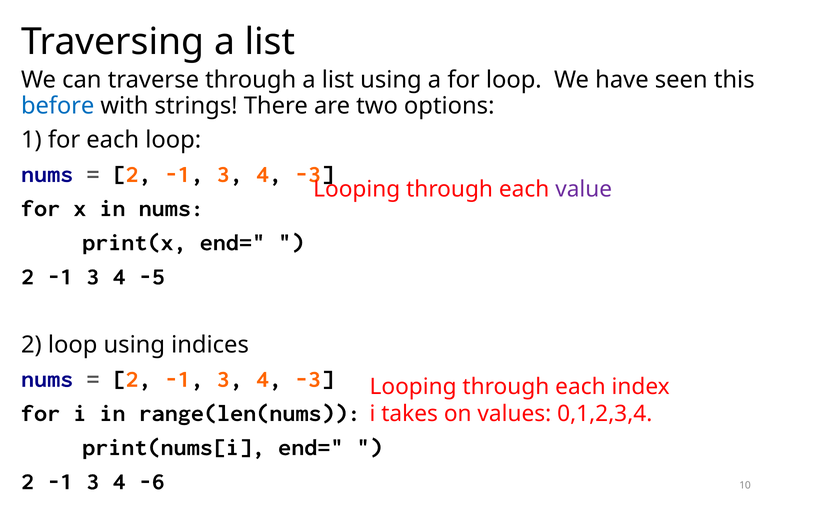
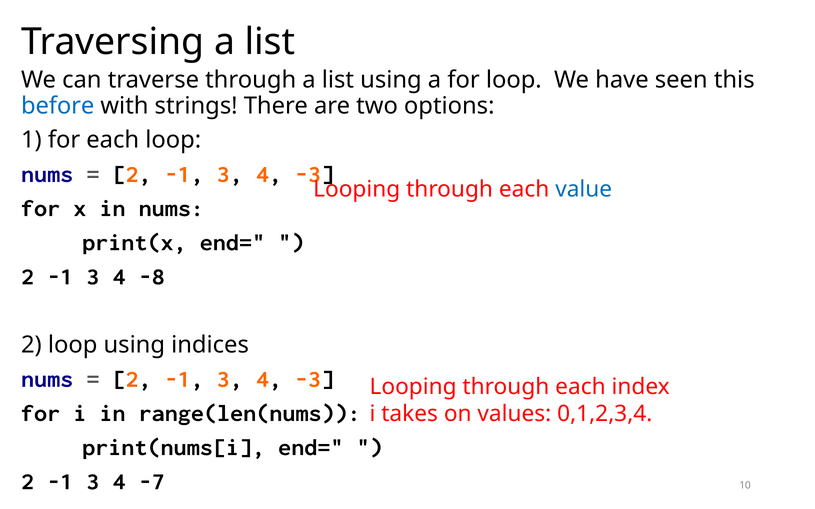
value colour: purple -> blue (584, 190)
-5: -5 -> -8 (152, 277)
-6: -6 -> -7 (152, 482)
